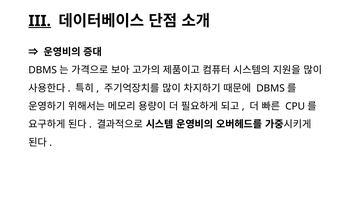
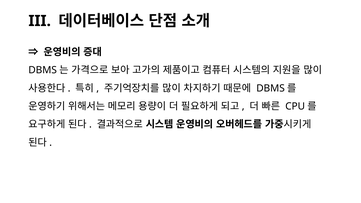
III underline: present -> none (40, 21)
